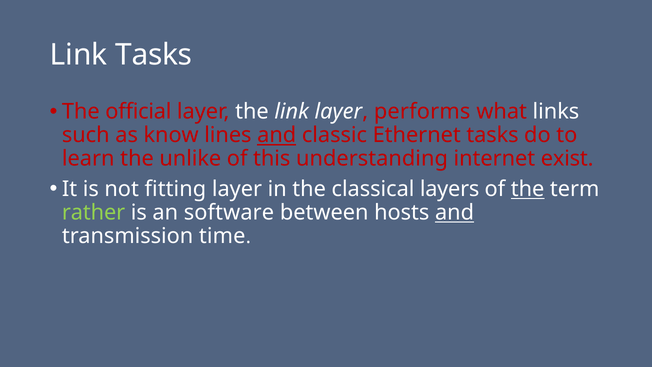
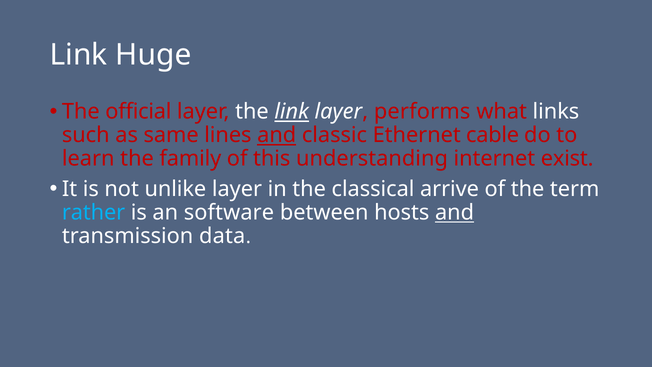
Link Tasks: Tasks -> Huge (154, 55)
link underline: none -> present (292, 112)
know: know -> same (171, 135)
Ethernet tasks: tasks -> cable (493, 135)
unlike: unlike -> family (190, 159)
fitting: fitting -> unlike (175, 189)
layers: layers -> arrive (450, 189)
the underline: present -> none (528, 189)
rather colour: light green -> light blue (94, 212)
time: time -> data (222, 236)
